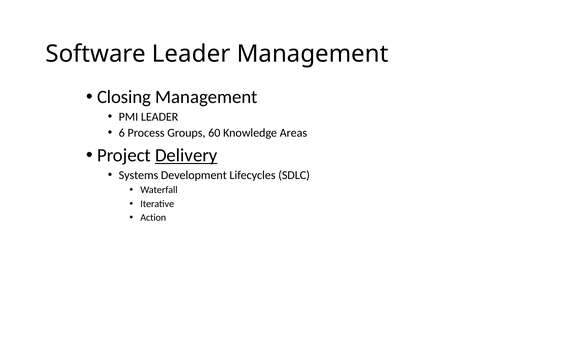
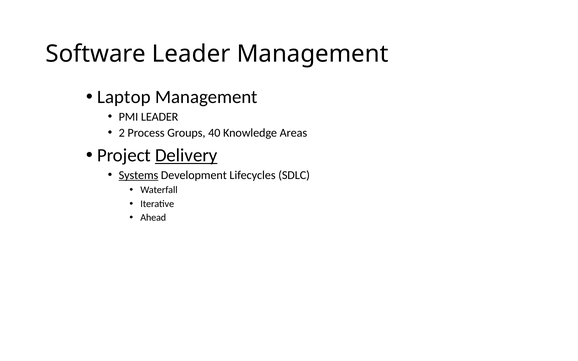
Closing: Closing -> Laptop (124, 97)
6: 6 -> 2 (122, 133)
60: 60 -> 40 (214, 133)
Systems underline: none -> present (139, 175)
Action: Action -> Ahead (153, 218)
